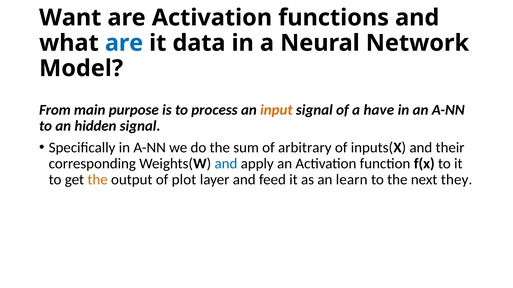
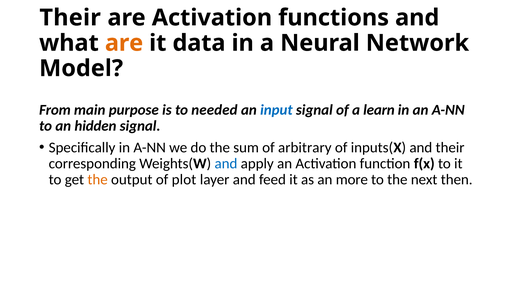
Want: Want -> Their (70, 18)
are colour: blue -> orange (124, 43)
process: process -> needed (214, 110)
input colour: orange -> blue (276, 110)
have: have -> learn (379, 110)
learn: learn -> more (352, 180)
they: they -> then (457, 180)
